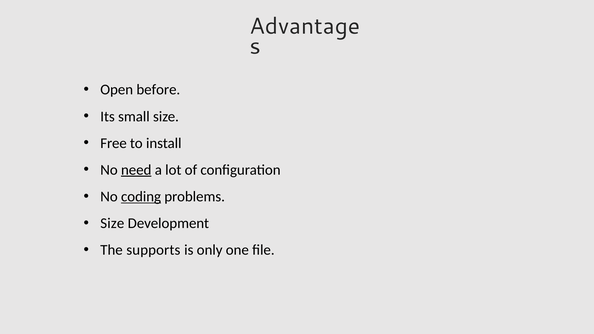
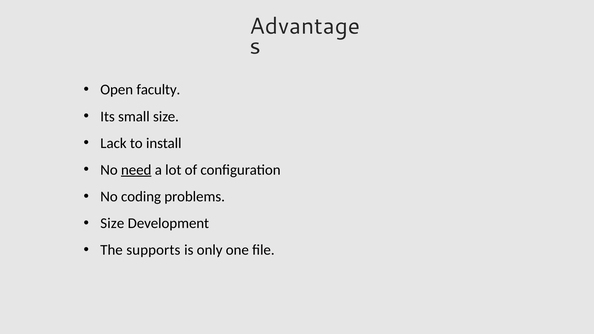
before: before -> faculty (158, 90)
Free: Free -> Lack (113, 143)
coding underline: present -> none (141, 197)
